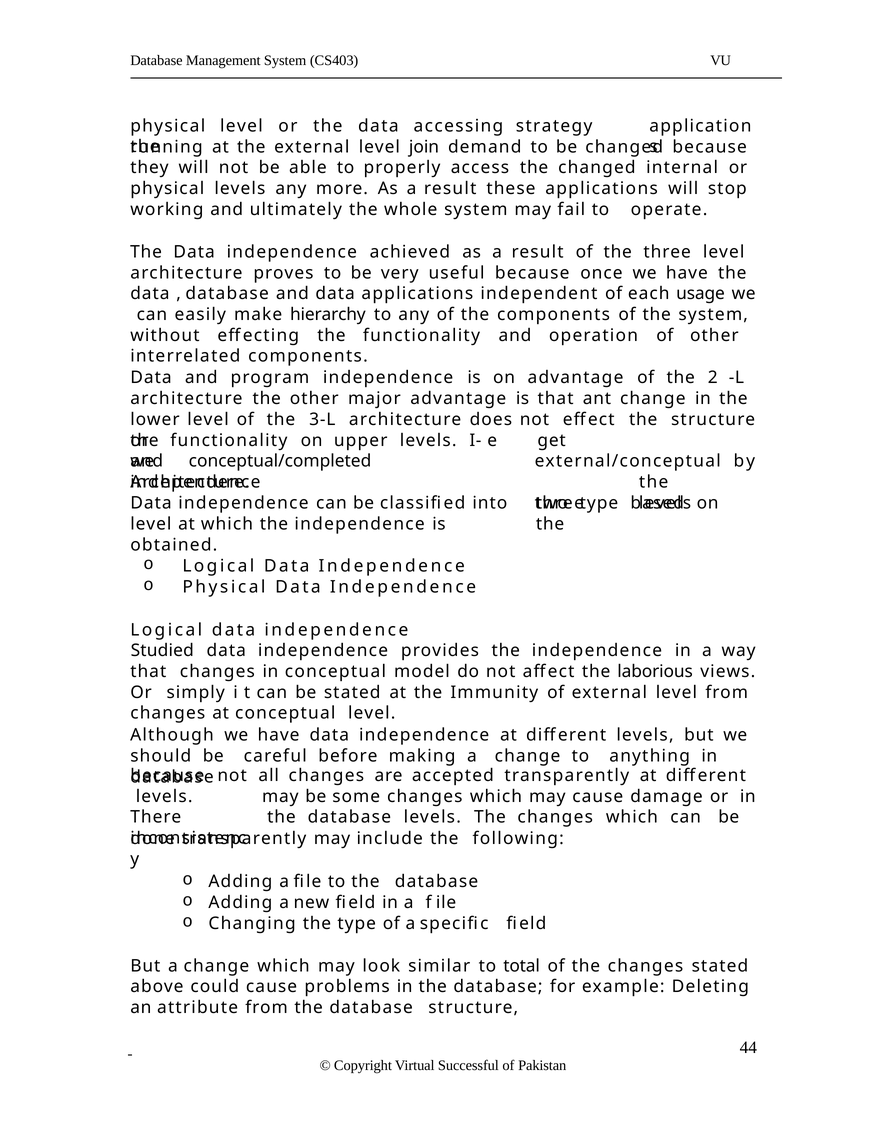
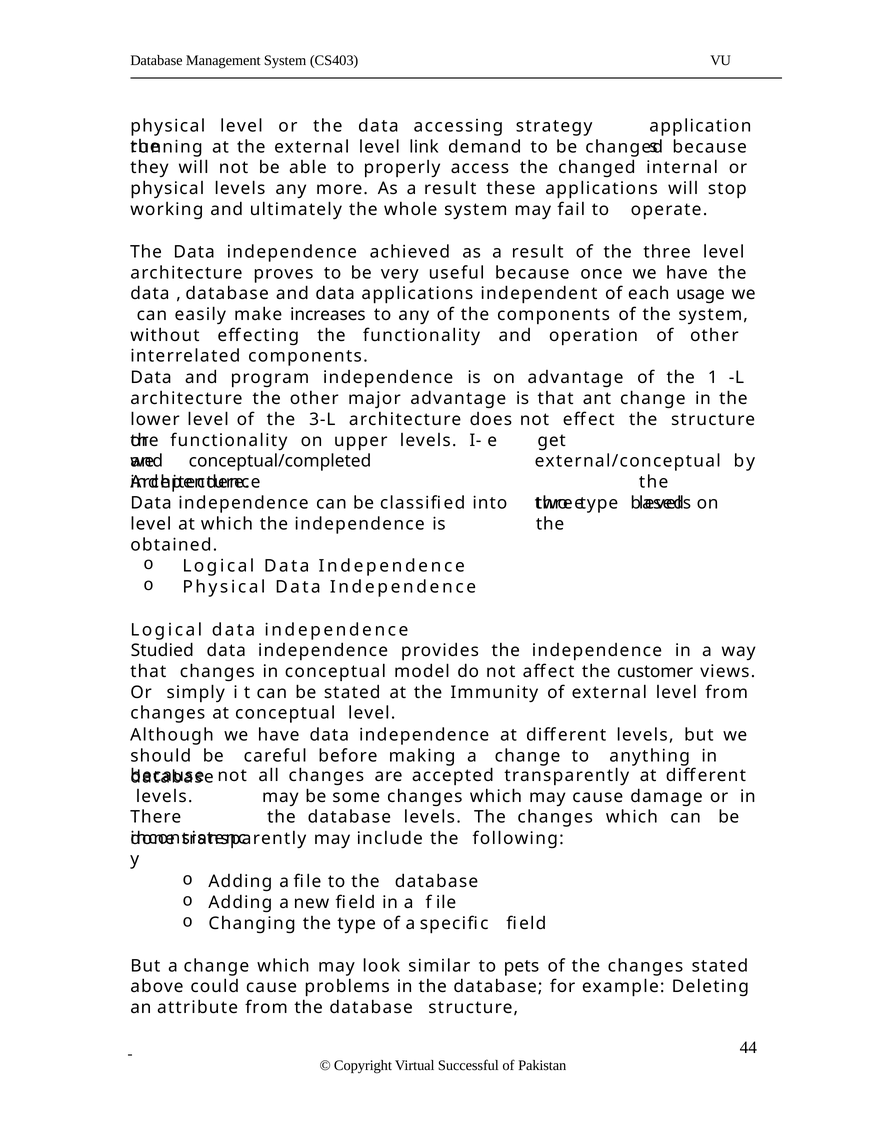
join: join -> link (424, 147)
hierarchy: hierarchy -> increases (328, 315)
2: 2 -> 1 (713, 378)
laborious: laborious -> customer (655, 672)
total: total -> pets (521, 966)
